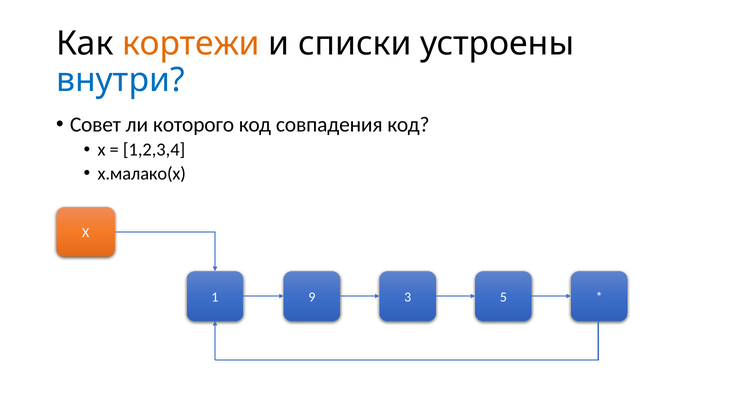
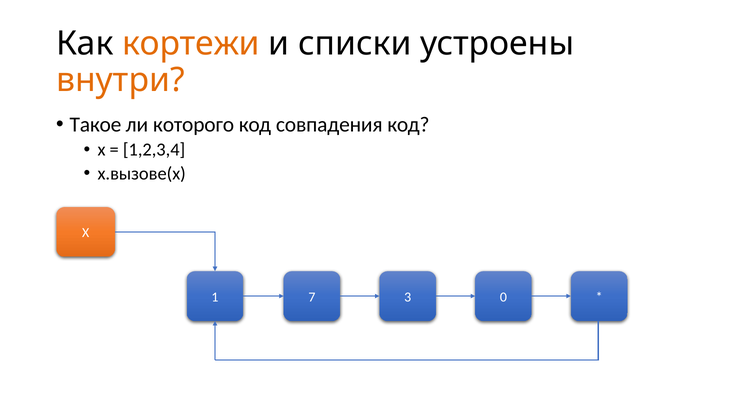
внутри colour: blue -> orange (120, 80)
Совет: Совет -> Такое (95, 124)
x.малако(x: x.малако(x -> x.вызове(x (142, 173)
9: 9 -> 7 (312, 297)
5: 5 -> 0 (503, 297)
